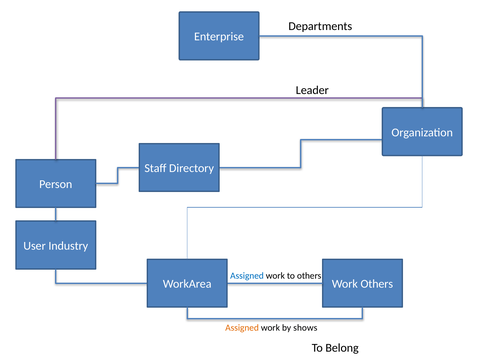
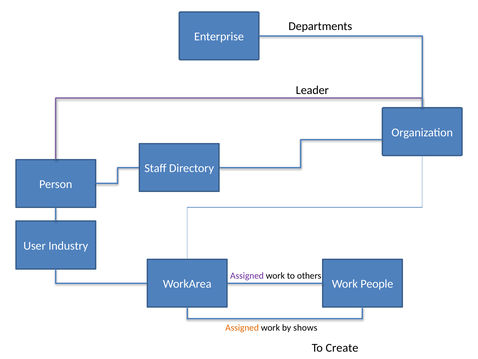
Assigned colour: blue -> purple (247, 275)
Work Others: Others -> People (377, 284)
Belong: Belong -> Create (342, 347)
